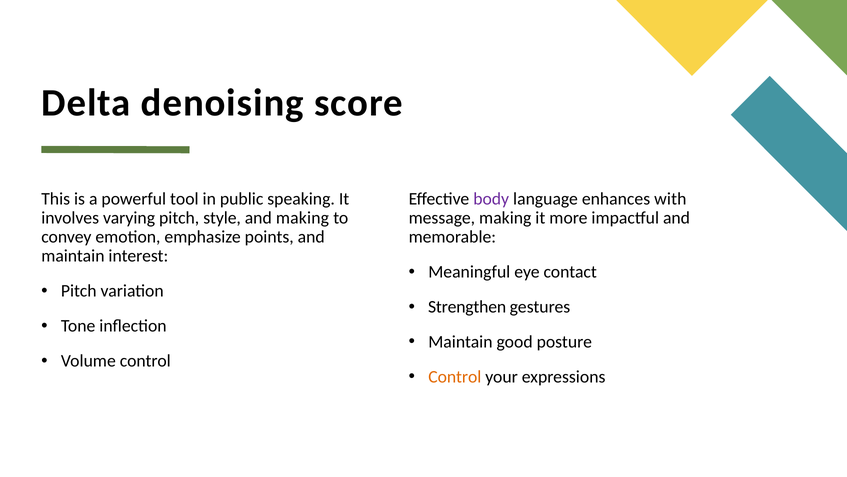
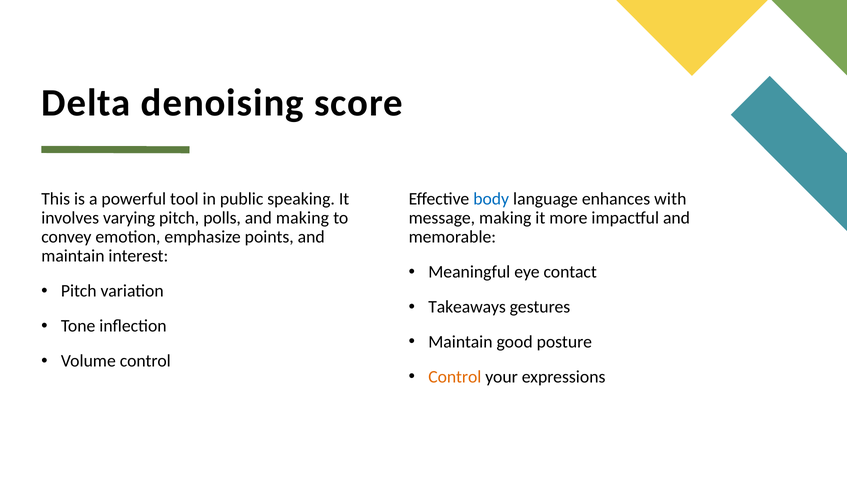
body colour: purple -> blue (491, 199)
style: style -> polls (222, 218)
Strengthen: Strengthen -> Takeaways (467, 307)
